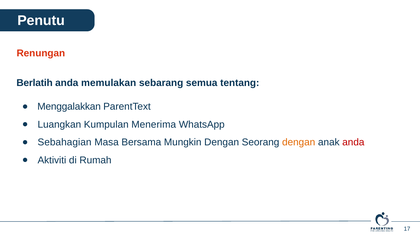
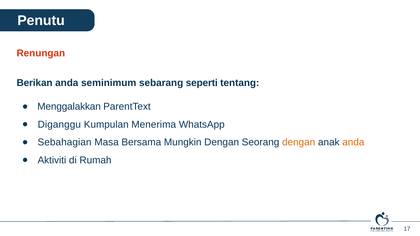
Berlatih: Berlatih -> Berikan (35, 83)
memulakan: memulakan -> seminimum (109, 83)
semua: semua -> seperti (202, 83)
Luangkan: Luangkan -> Diganggu (59, 125)
anda colour: red -> orange (353, 143)
